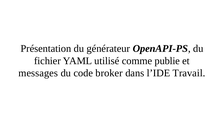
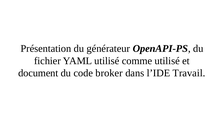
comme publie: publie -> utilisé (167, 61)
messages: messages -> document (38, 73)
